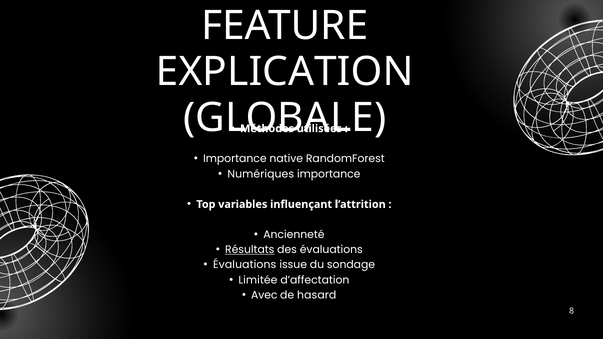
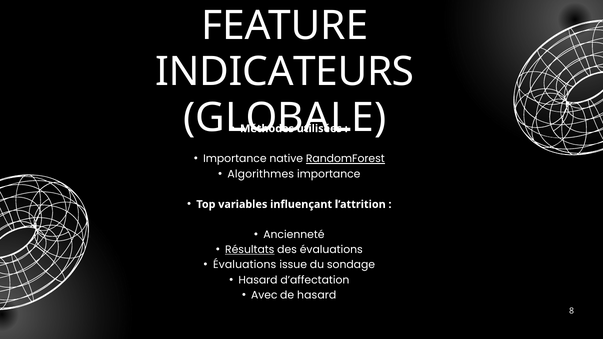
EXPLICATION: EXPLICATION -> INDICATEURS (285, 72)
RandomForest underline: none -> present (345, 159)
Numériques: Numériques -> Algorithmes (261, 174)
Limitée: Limitée -> Hasard (258, 280)
